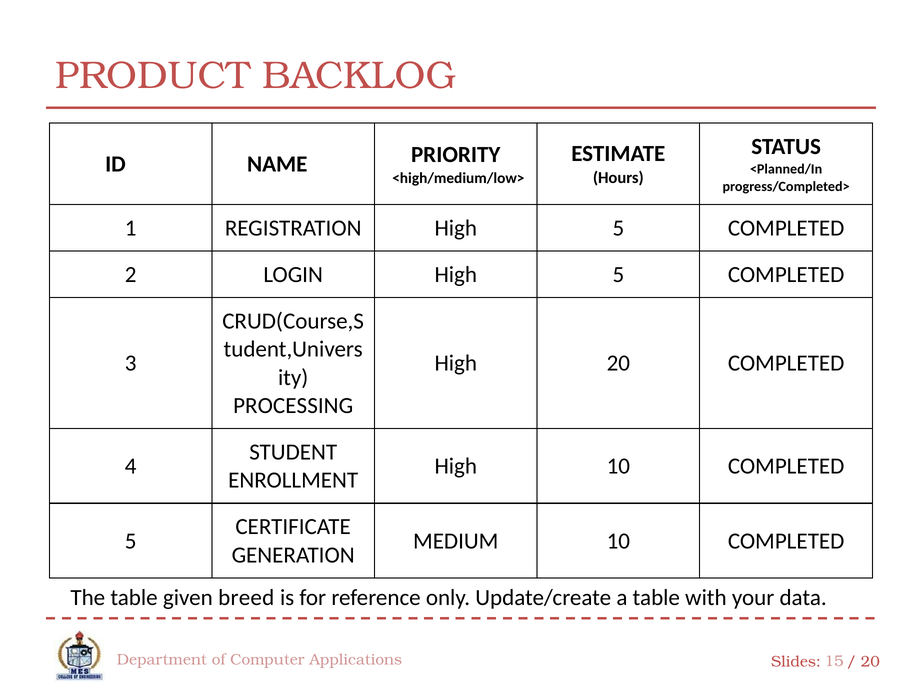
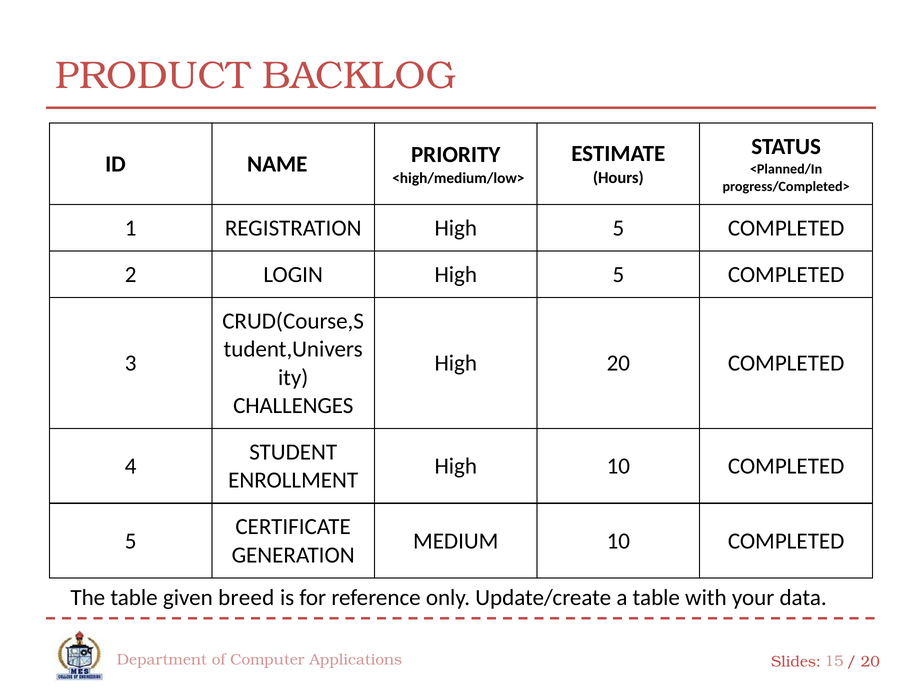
PROCESSING: PROCESSING -> CHALLENGES (293, 405)
